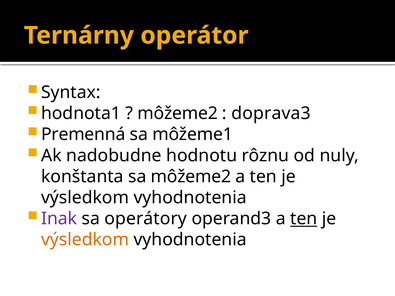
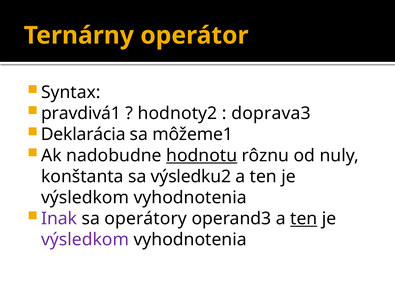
hodnota1: hodnota1 -> pravdivá1 (81, 113)
môžeme2: môžeme2 -> hodnoty2 (177, 113)
Premenná: Premenná -> Deklarácia (83, 135)
hodnotu underline: none -> present (202, 156)
sa môžeme2: môžeme2 -> výsledku2 (191, 177)
výsledkom colour: orange -> purple (85, 240)
